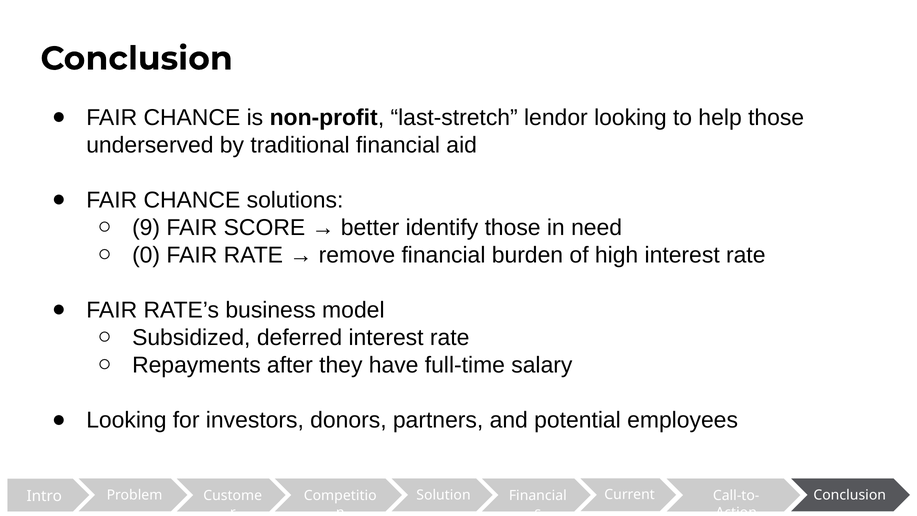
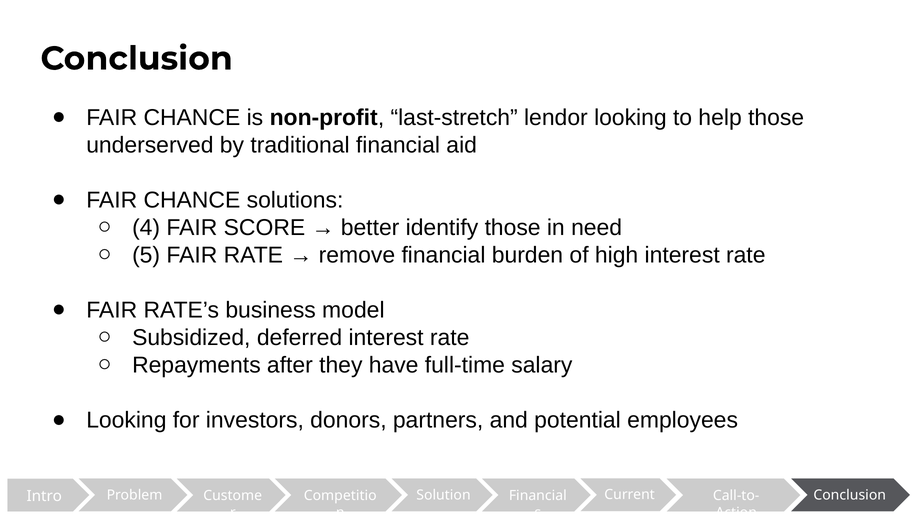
9: 9 -> 4 (146, 227)
0: 0 -> 5 (146, 255)
